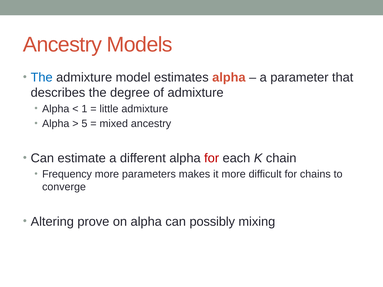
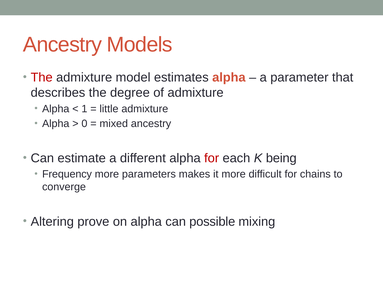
The colour: blue -> red (42, 77)
5: 5 -> 0 (84, 124)
chain: chain -> being (281, 158)
possibly: possibly -> possible (212, 222)
